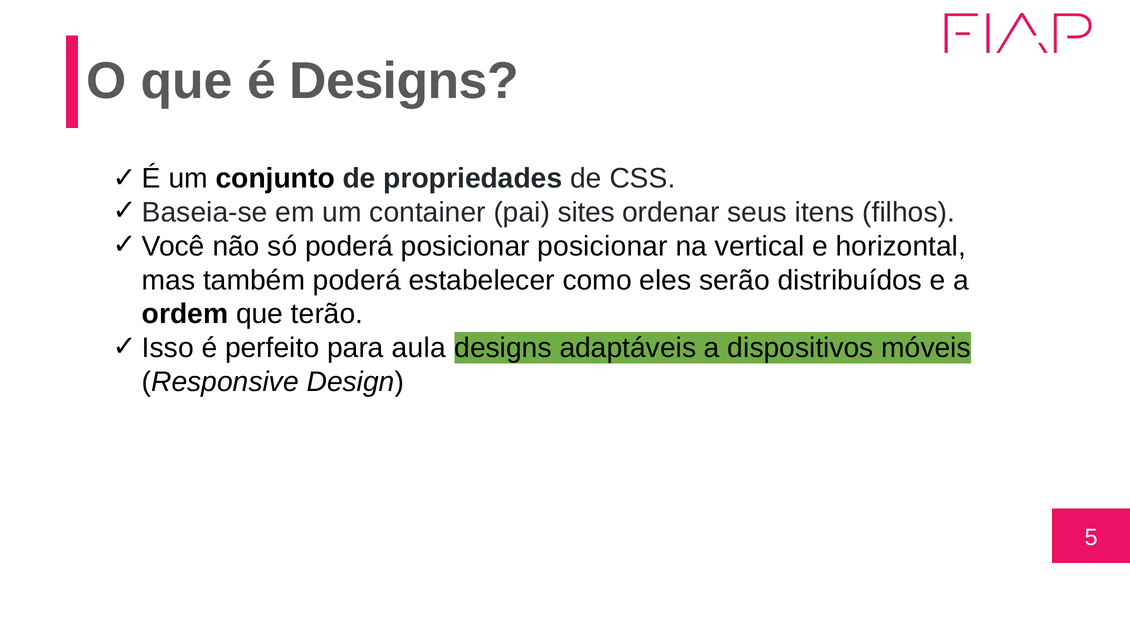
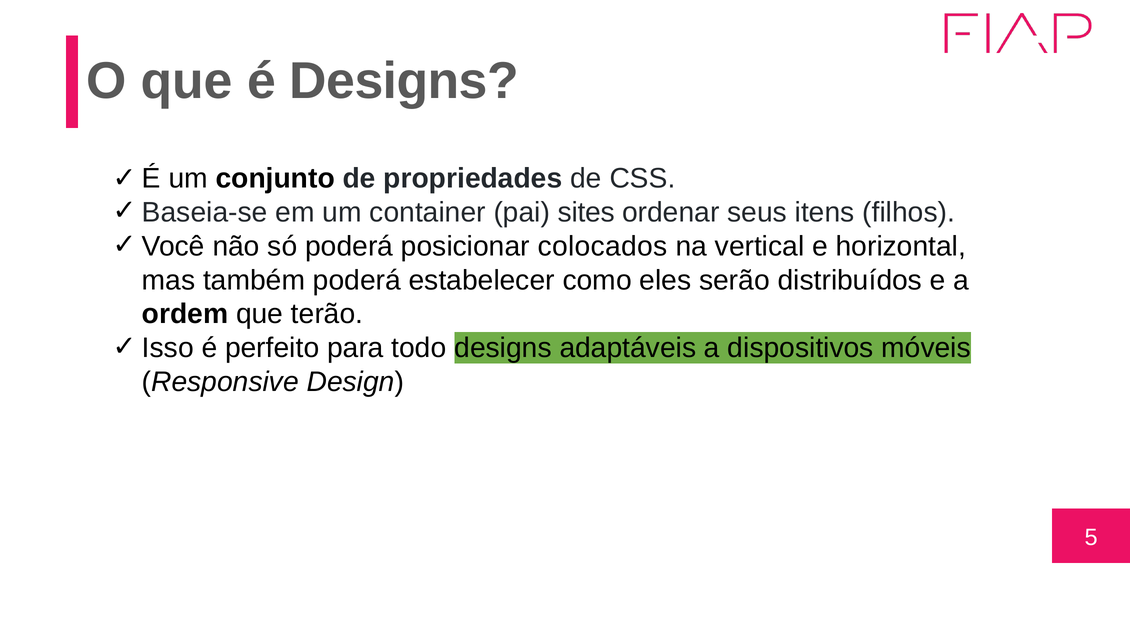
posicionar posicionar: posicionar -> colocados (603, 246)
aula: aula -> todo (419, 348)
